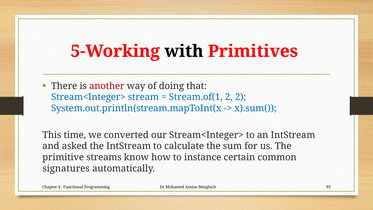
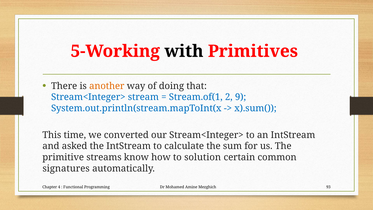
another colour: red -> orange (107, 86)
2 2: 2 -> 9 (241, 97)
instance: instance -> solution (203, 157)
